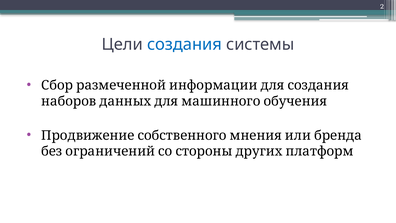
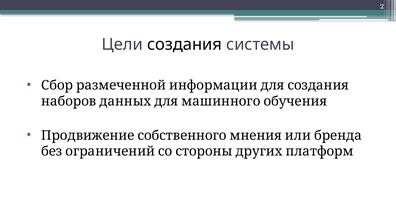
создания colour: blue -> black (184, 44)
